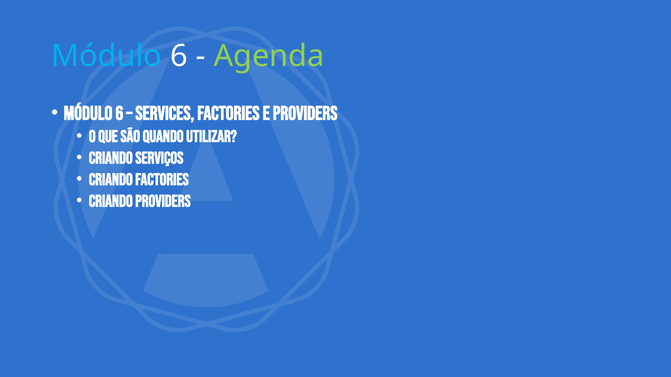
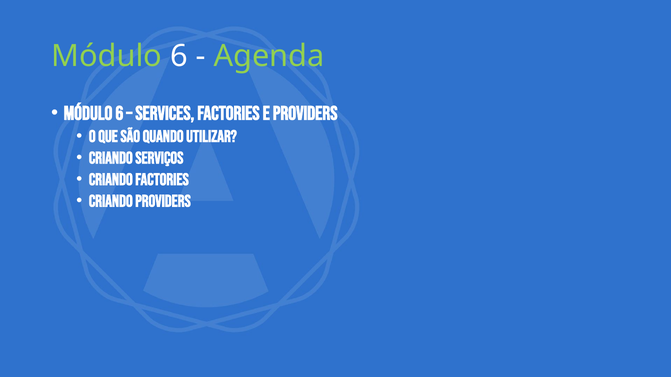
Módulo colour: light blue -> light green (107, 56)
